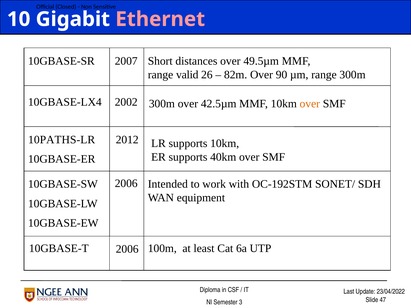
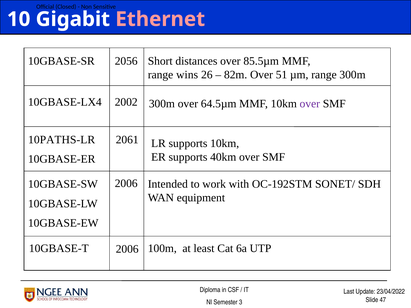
2007: 2007 -> 2056 (126, 61)
49.5µm: 49.5µm -> 85.5µm (261, 61)
valid: valid -> wins (187, 75)
90: 90 -> 51 (281, 75)
42.5µm: 42.5µm -> 64.5µm (219, 104)
over colour: orange -> purple (310, 104)
2012: 2012 -> 2061 (127, 140)
